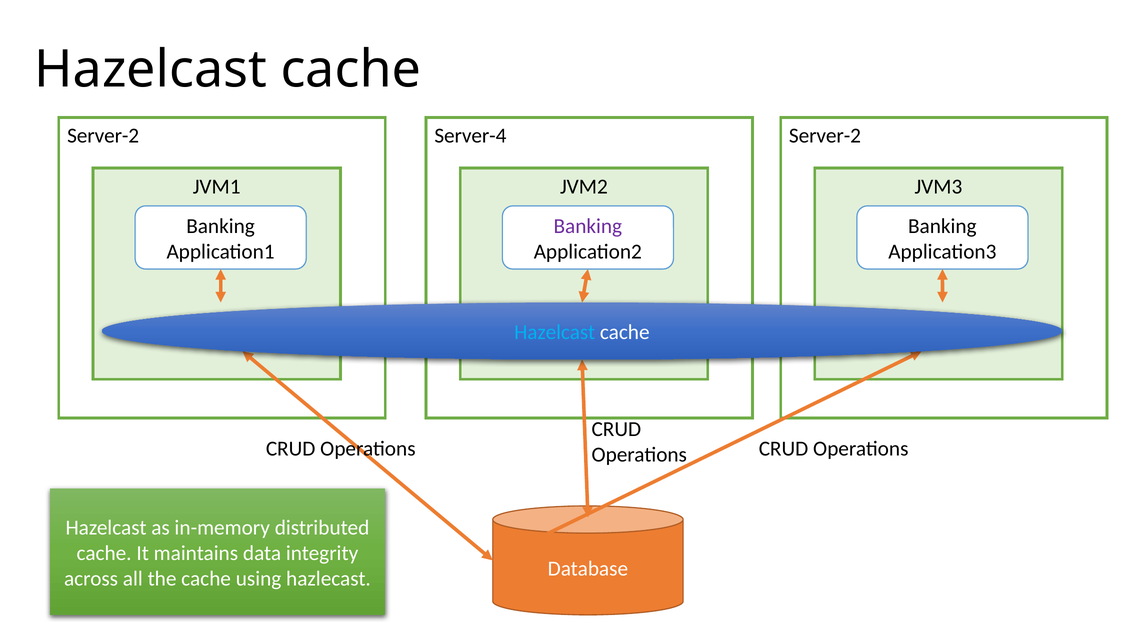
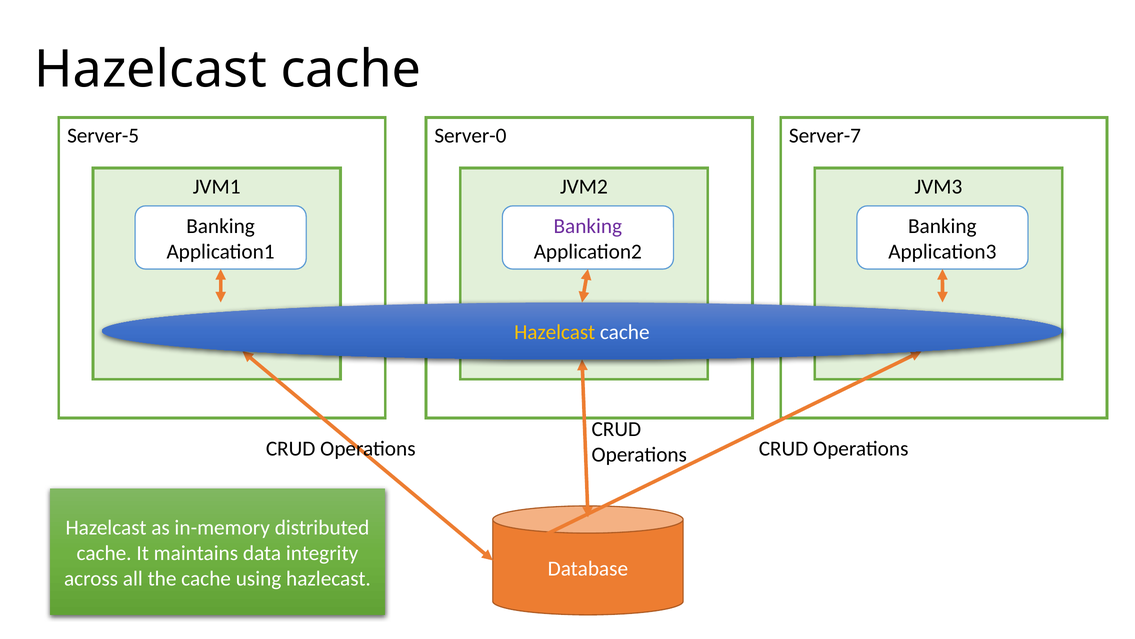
Server-2: Server-2 -> Server-5 (103, 136)
Server-4: Server-4 -> Server-0 (470, 136)
Server-2: Server-2 -> Server-7 (825, 136)
Hazelcast colour: light blue -> yellow (555, 332)
